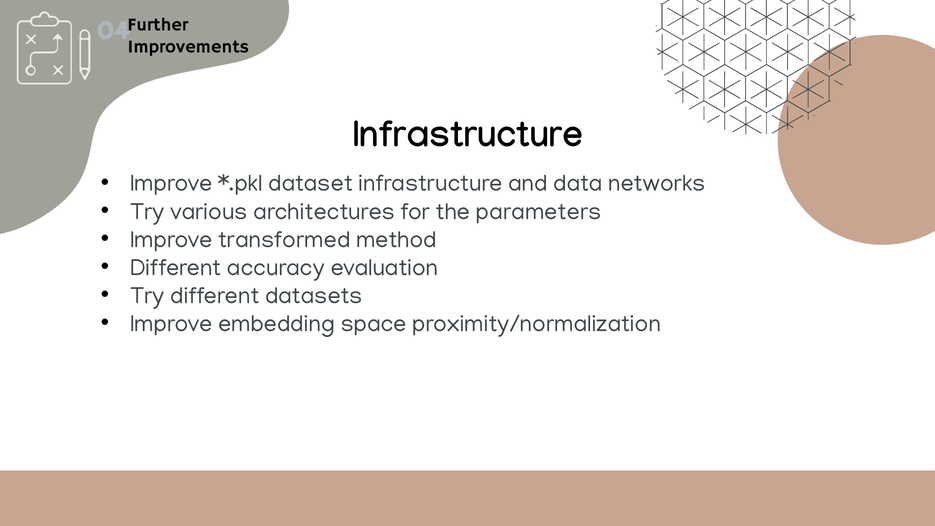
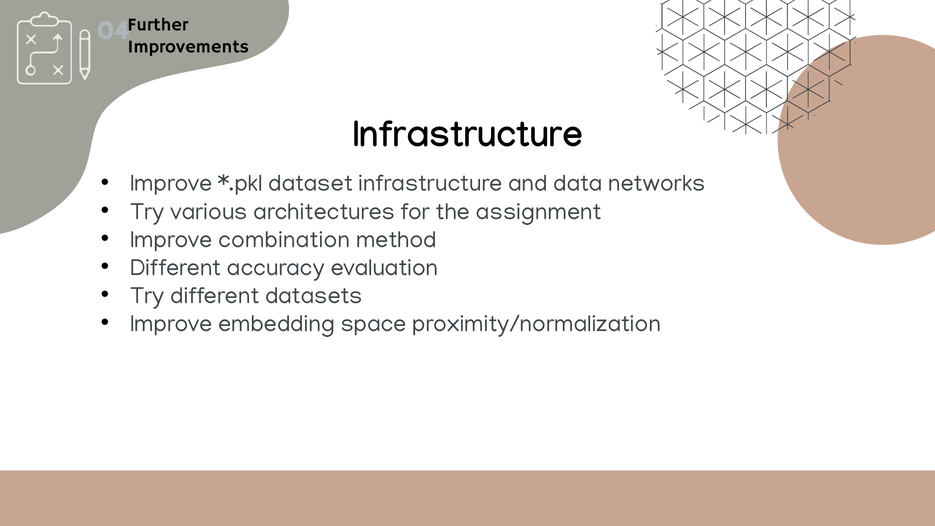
parameters: parameters -> assignment (539, 211)
transformed: transformed -> combination (284, 239)
